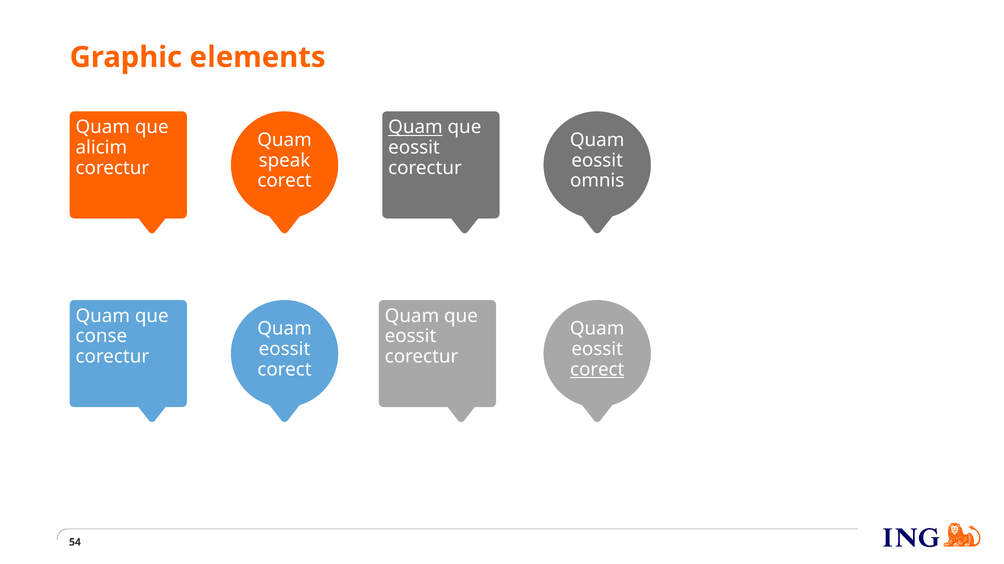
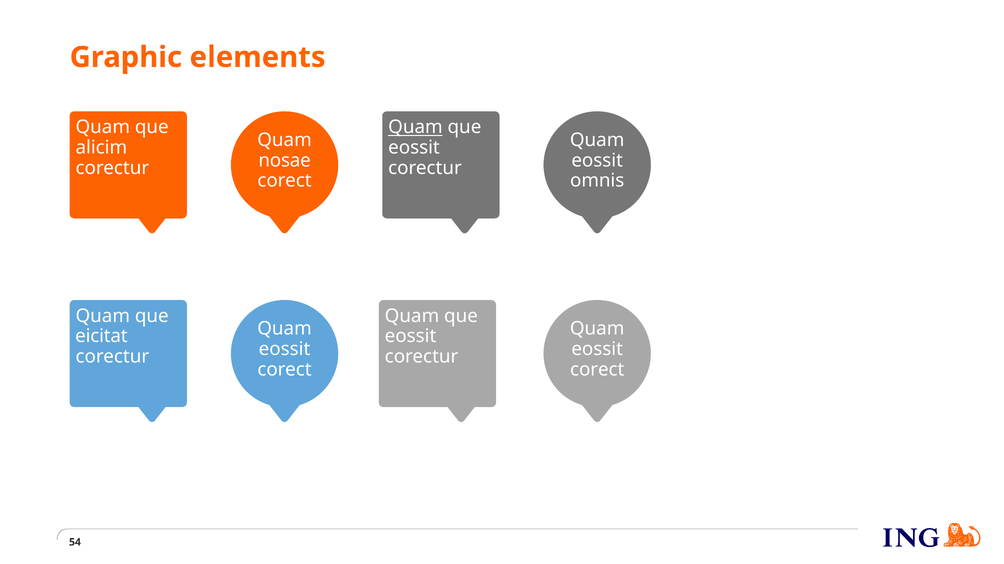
speak: speak -> nosae (285, 161)
conse: conse -> eicitat (101, 337)
corect underline: present -> none (597, 370)
